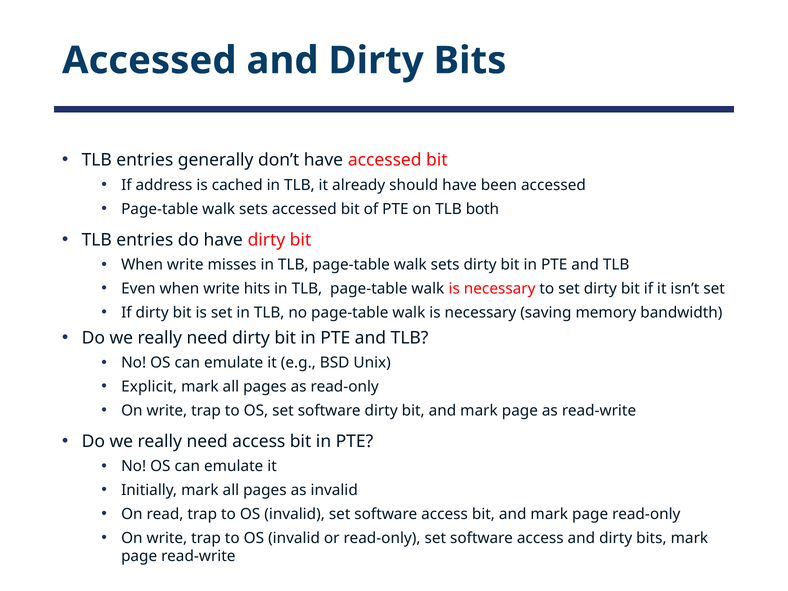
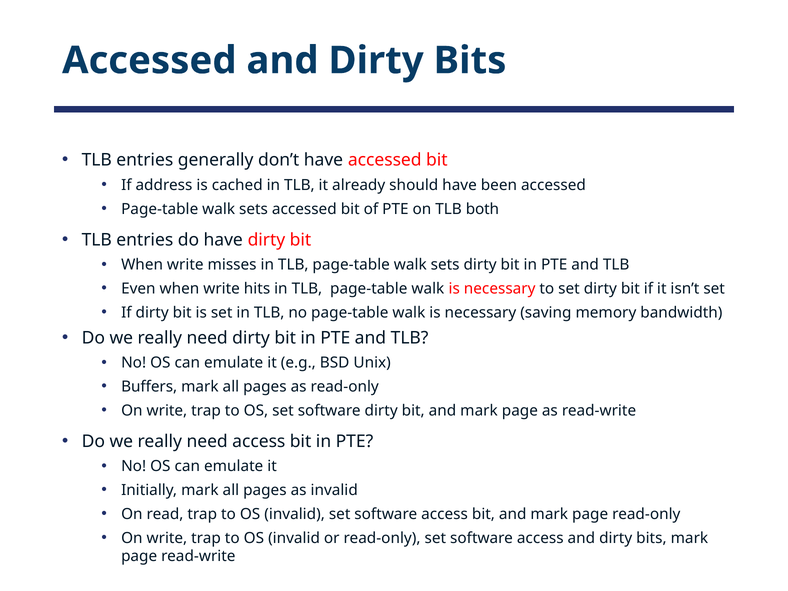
Explicit: Explicit -> Buffers (149, 387)
